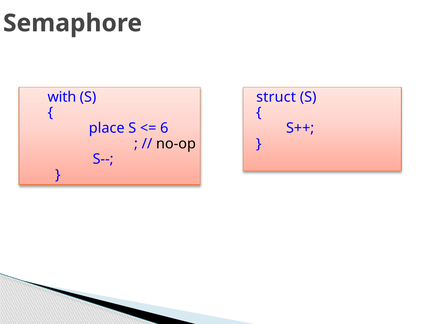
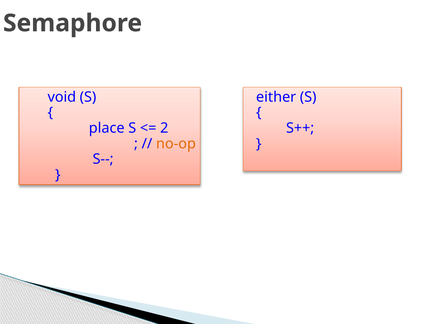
with: with -> void (62, 97)
struct: struct -> either (276, 97)
6: 6 -> 2 (164, 128)
no-op colour: black -> orange (176, 144)
